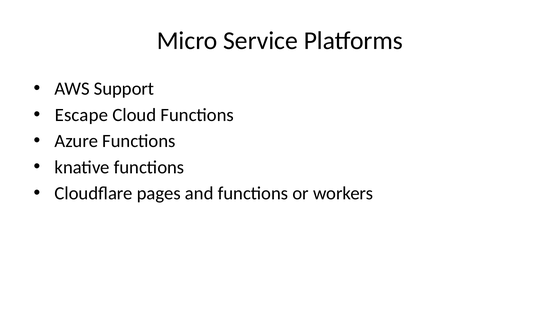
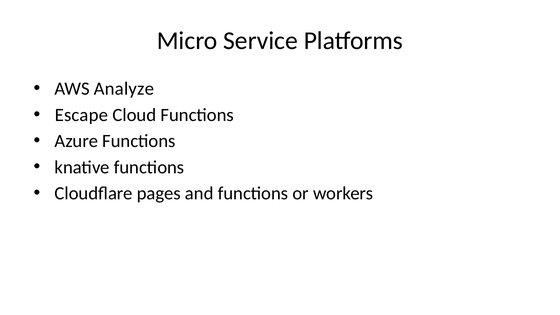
Support: Support -> Analyze (124, 89)
